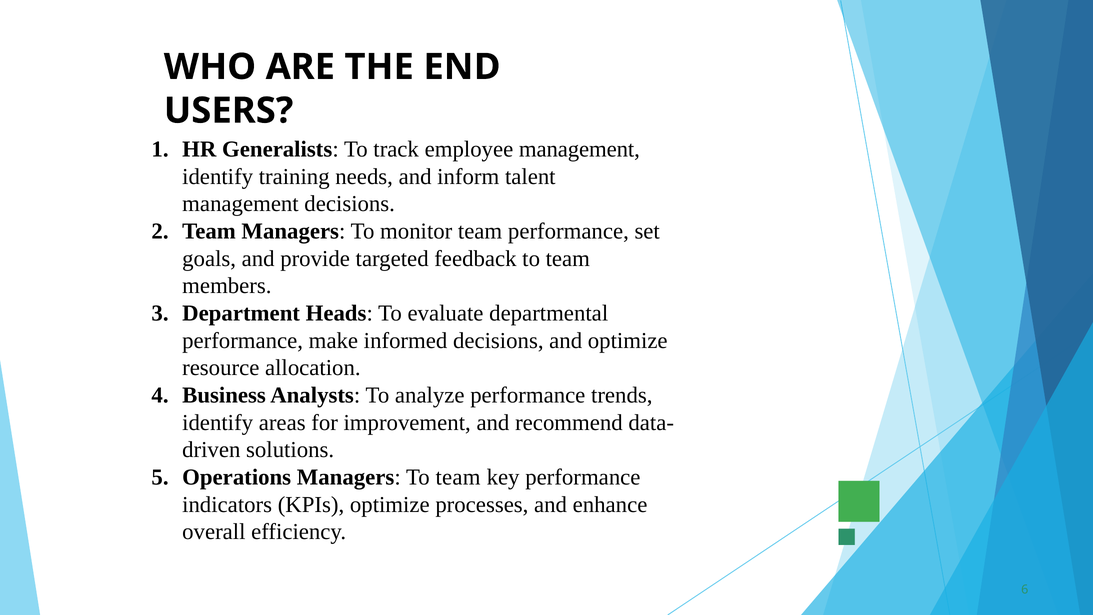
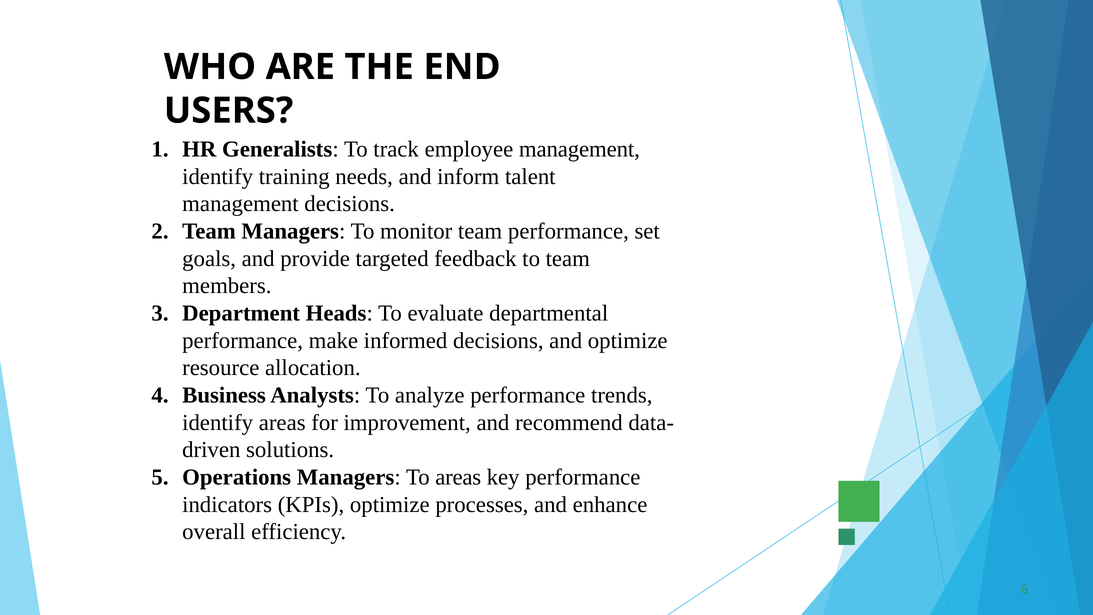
Managers To team: team -> areas (458, 477)
